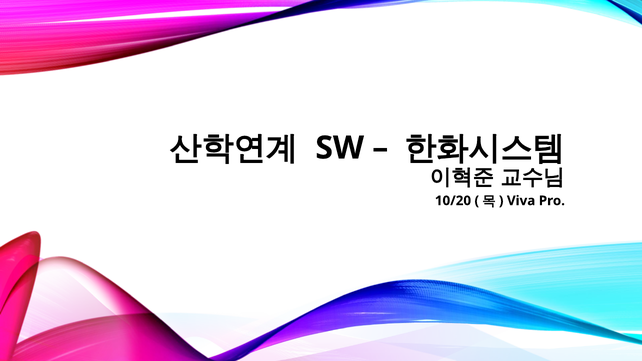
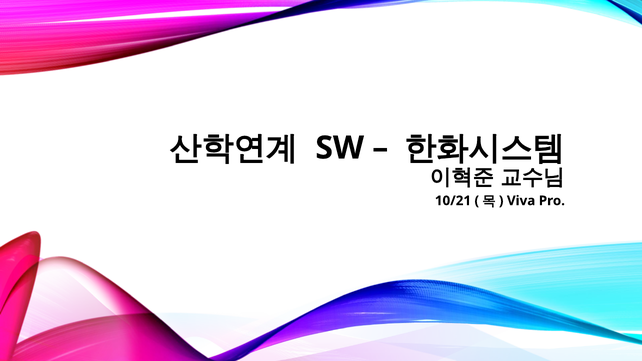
10/20: 10/20 -> 10/21 (453, 201)
